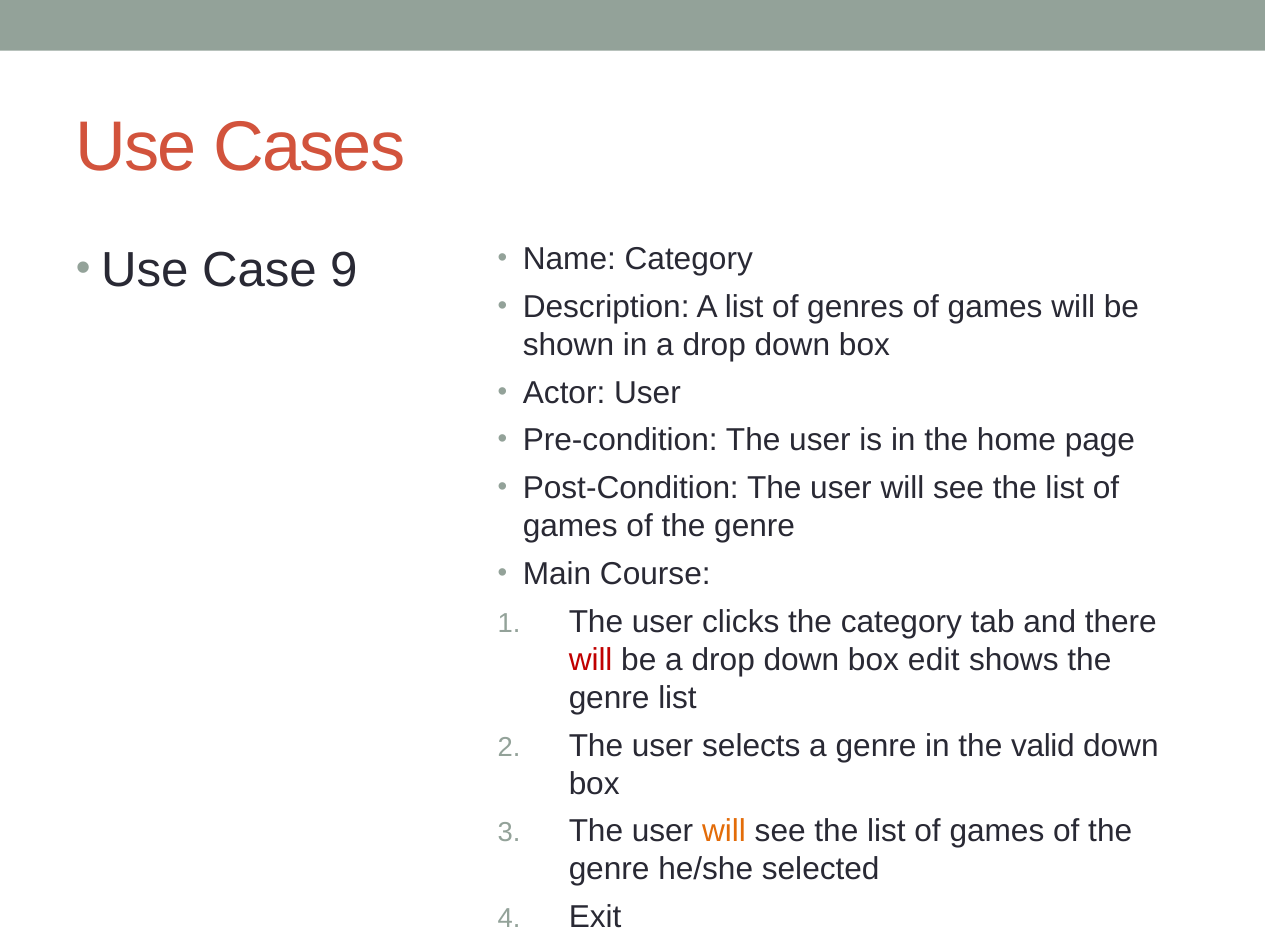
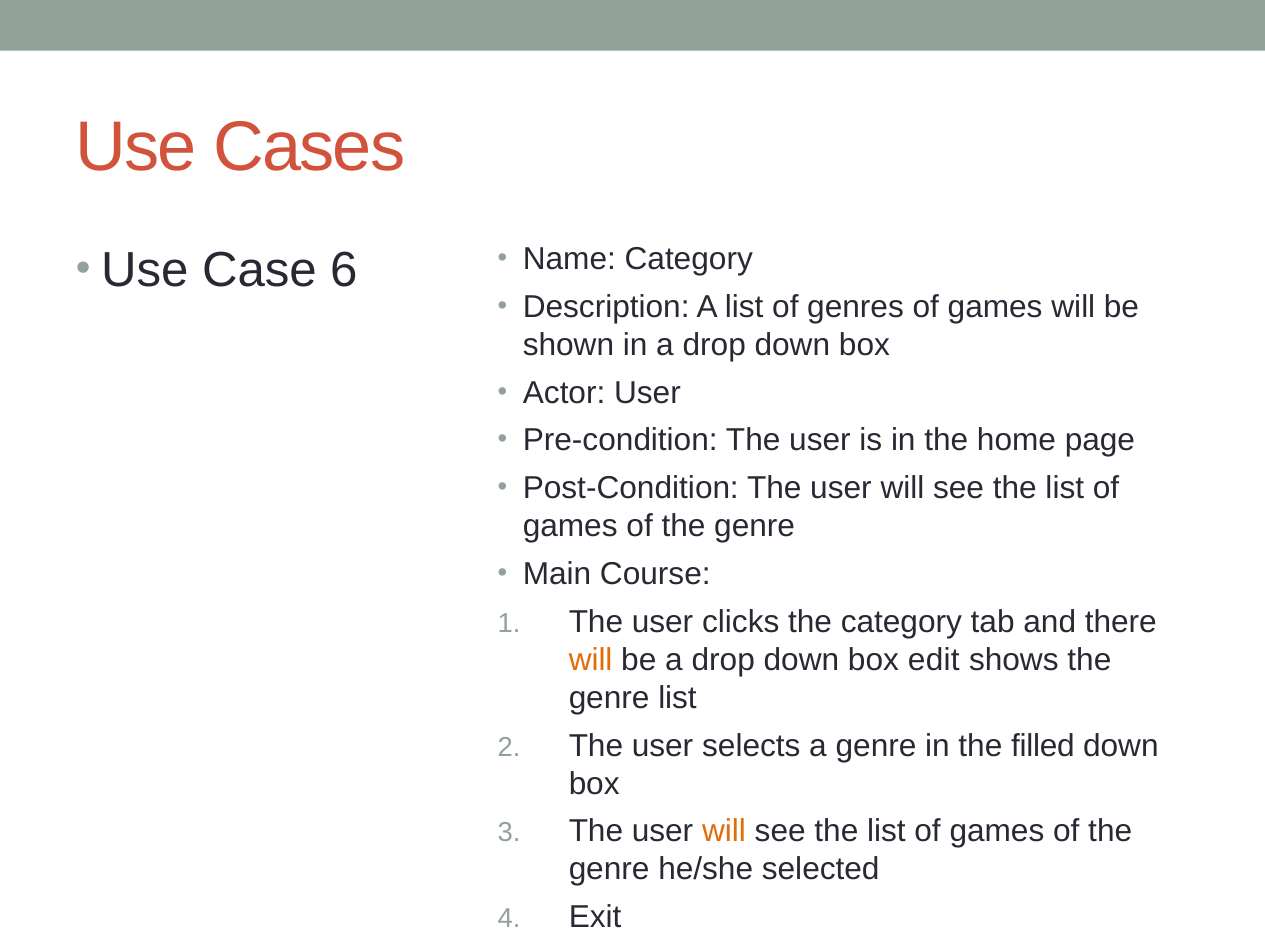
9: 9 -> 6 (344, 271)
will colour: red -> orange (591, 660)
valid: valid -> filled (1043, 745)
